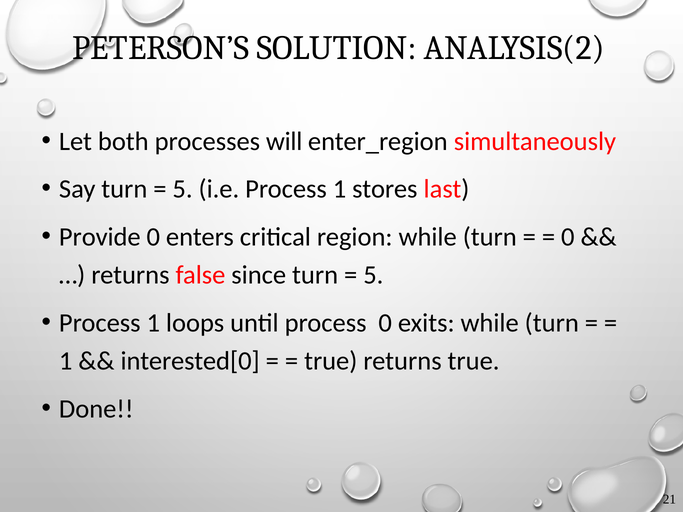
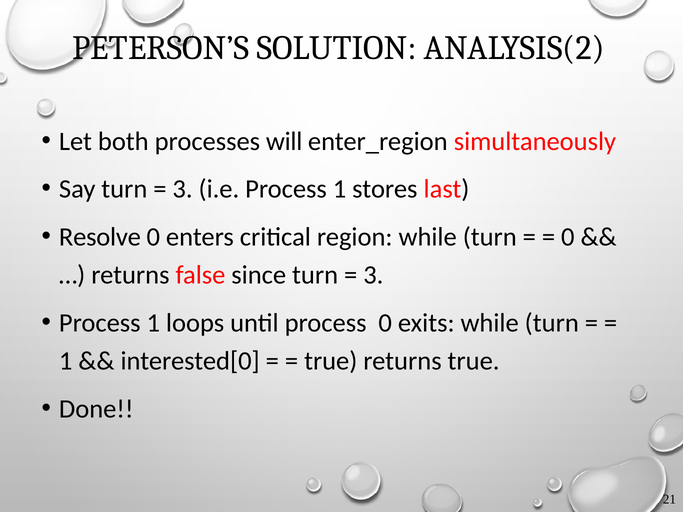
5: 5 -> 3 (183, 189)
Provide: Provide -> Resolve (100, 237)
5: 5 -> 3 (373, 275)
